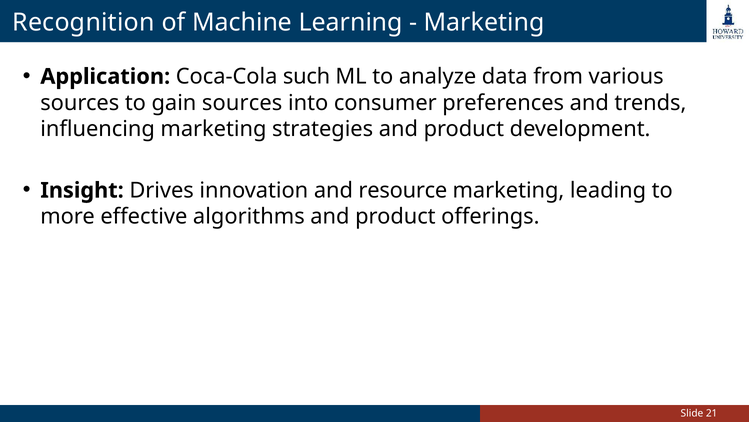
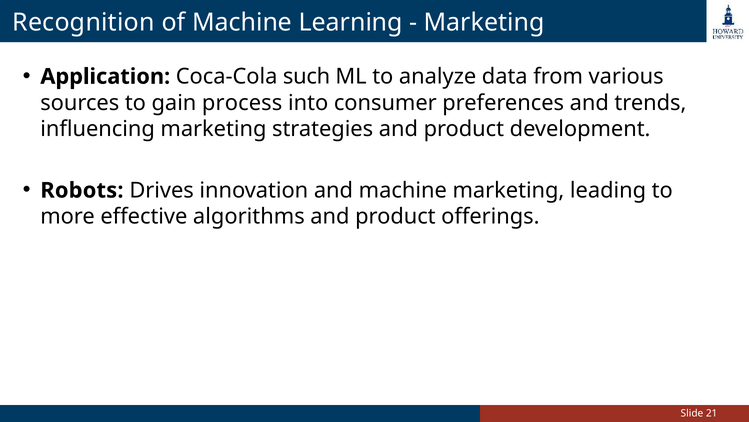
gain sources: sources -> process (242, 103)
Insight: Insight -> Robots (82, 190)
and resource: resource -> machine (403, 190)
